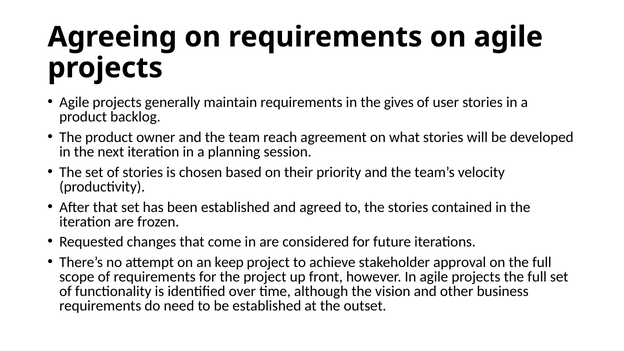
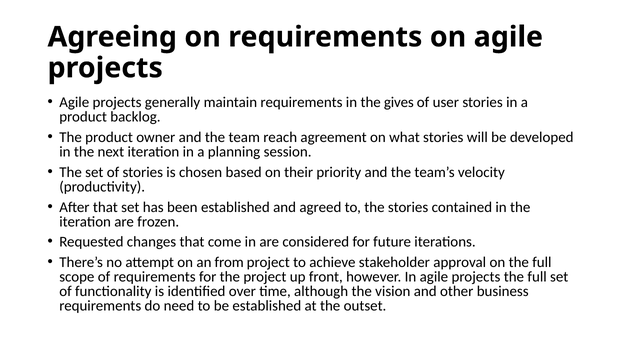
keep: keep -> from (229, 262)
